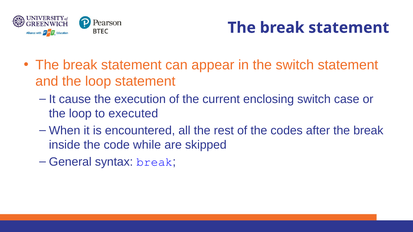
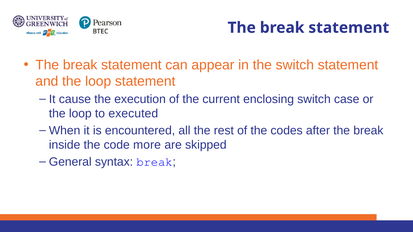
while: while -> more (147, 145)
